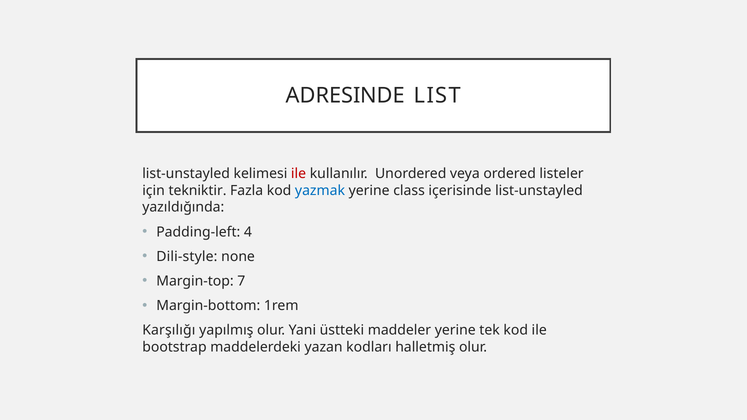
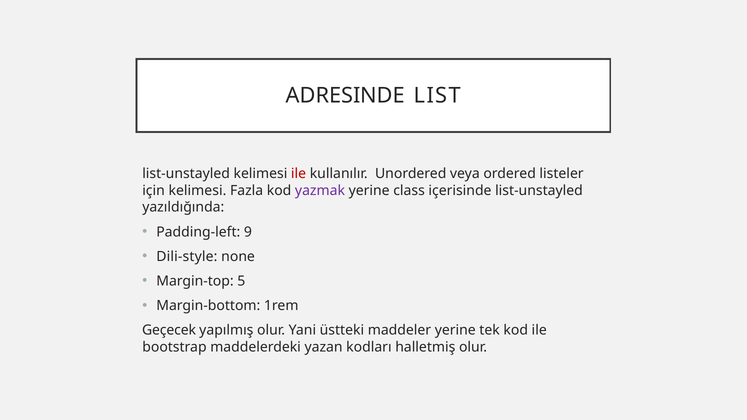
için tekniktir: tekniktir -> kelimesi (197, 191)
yazmak colour: blue -> purple (320, 191)
4: 4 -> 9 (248, 232)
7: 7 -> 5 (241, 281)
Karşılığı: Karşılığı -> Geçecek (169, 330)
